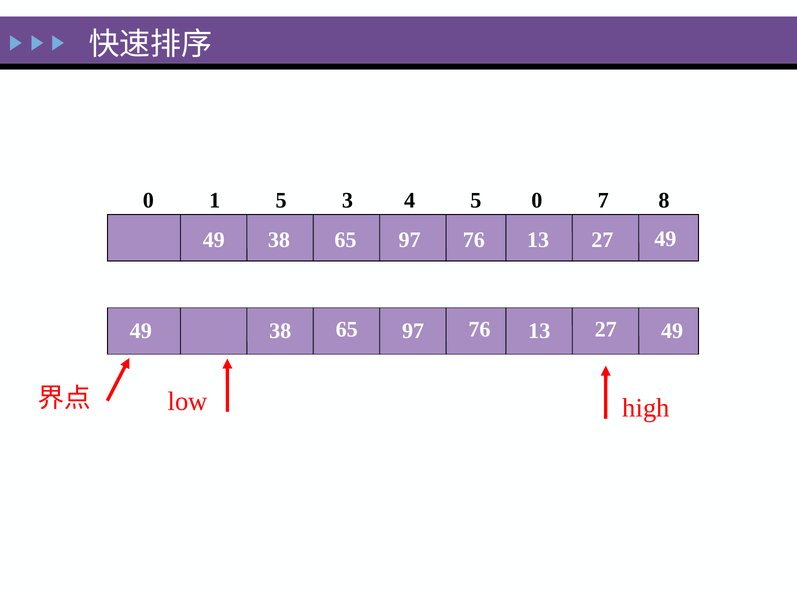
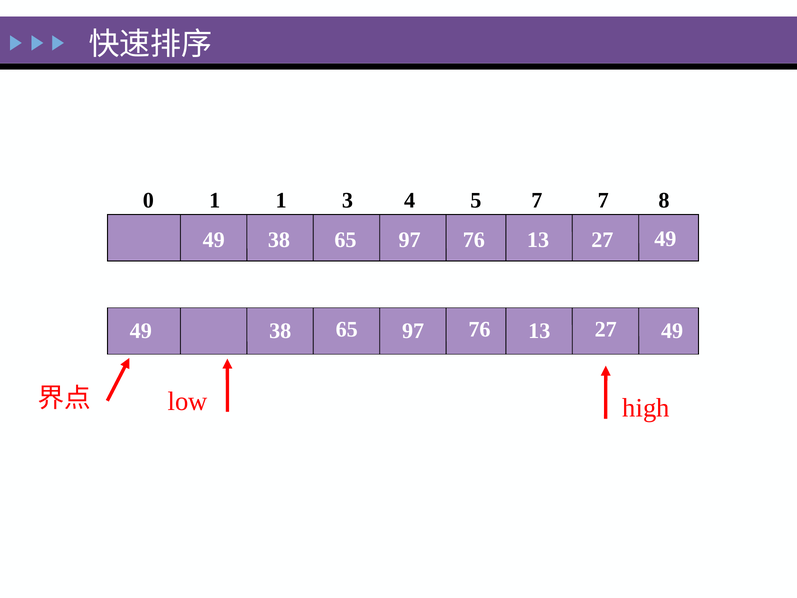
1 5: 5 -> 1 (281, 200)
5 0: 0 -> 7 (537, 200)
